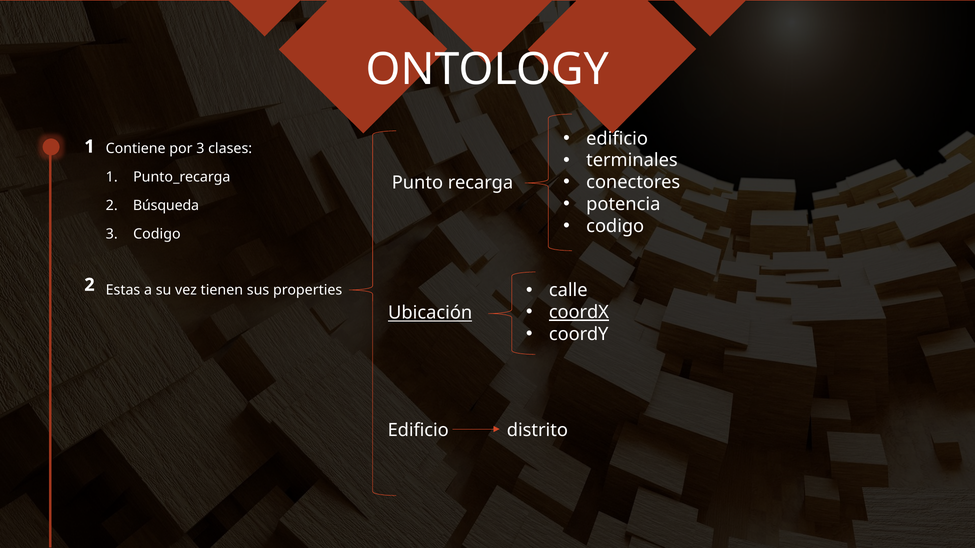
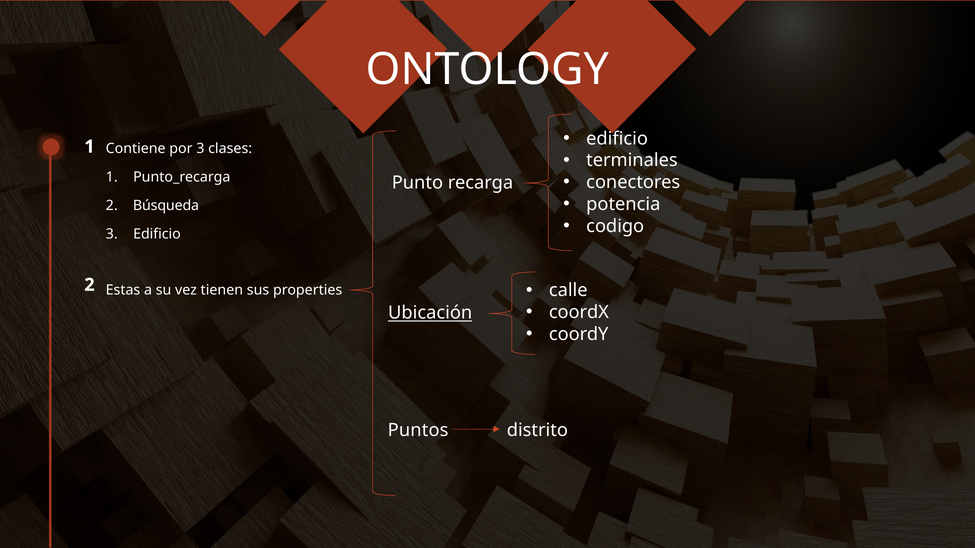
3 Codigo: Codigo -> Edificio (157, 234)
coordX underline: present -> none (579, 313)
Edificio: Edificio -> Puntos (418, 430)
